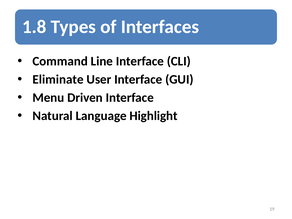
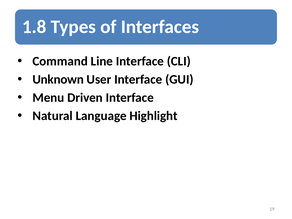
Eliminate: Eliminate -> Unknown (58, 79)
